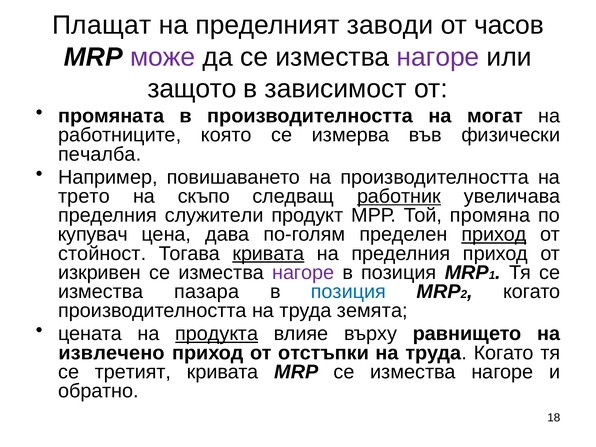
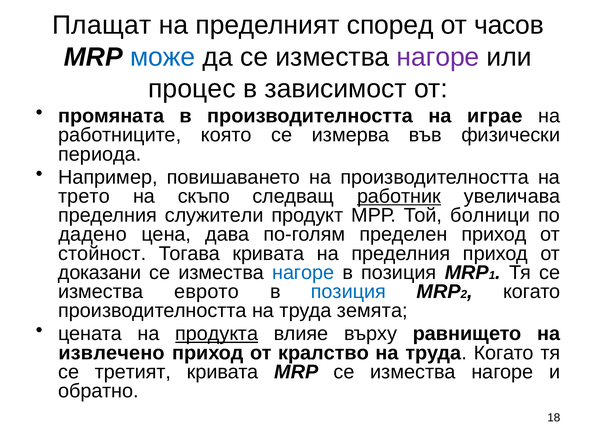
заводи: заводи -> според (390, 25)
може colour: purple -> blue (163, 57)
защото: защото -> процес (192, 89)
могат: могат -> играе (495, 116)
печалба: печалба -> периода (100, 154)
промяна: промяна -> болници (490, 215)
купувач: купувач -> дадено (93, 234)
приход underline: present -> none (494, 234)
кривата underline: present -> none (268, 253)
изкривен: изкривен -> доказани (100, 273)
нагоре colour: purple -> blue (303, 273)
пазара: пазара -> eвpoтo (207, 292)
отстъпки: отстъпки -> кралство (324, 353)
